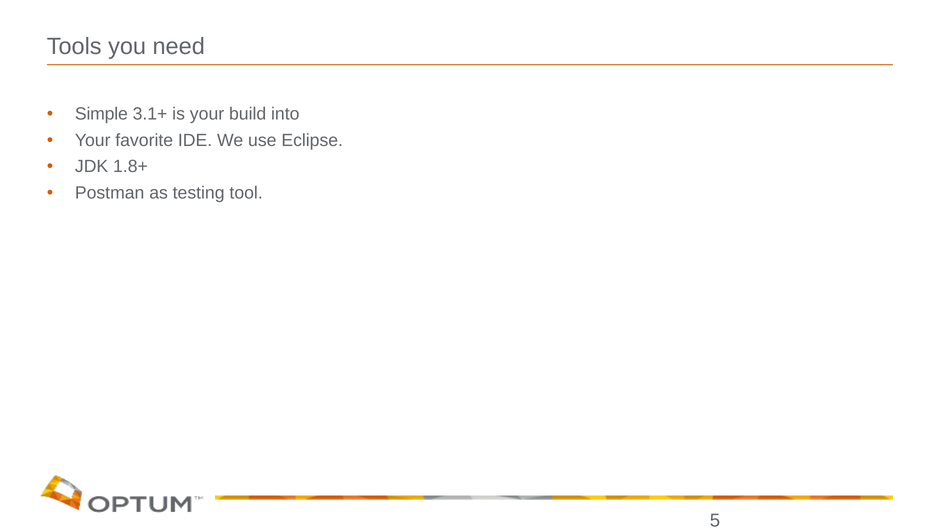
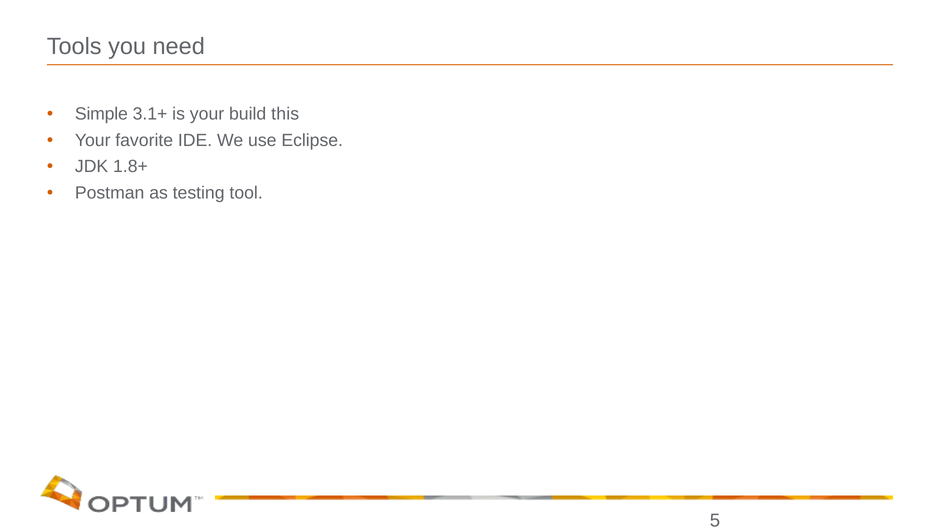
into: into -> this (285, 114)
